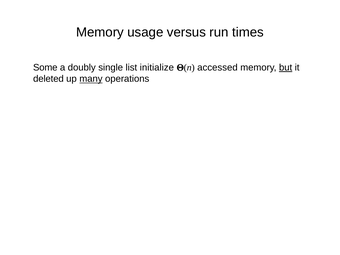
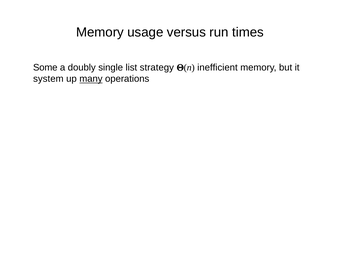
initialize: initialize -> strategy (157, 68)
accessed: accessed -> inefficient (217, 68)
but underline: present -> none (286, 68)
deleted: deleted -> system (48, 79)
